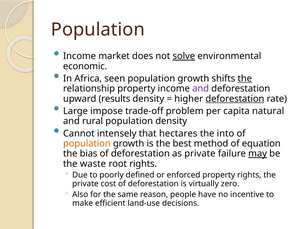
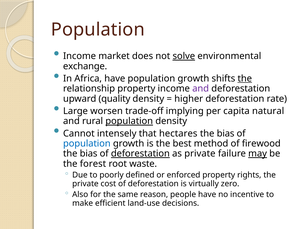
economic: economic -> exchange (85, 66)
Africa seen: seen -> have (115, 78)
results: results -> quality (114, 99)
deforestation underline: present -> none (235, 99)
impose: impose -> worsen (107, 111)
problem: problem -> implying (185, 111)
population underline: none -> present (129, 121)
into: into -> bias (226, 133)
population colour: orange -> blue (87, 143)
equation: equation -> firewood (261, 143)
deforestation underline: none -> present (140, 153)
waste: waste -> forest (93, 164)
root rights: rights -> waste (143, 164)
